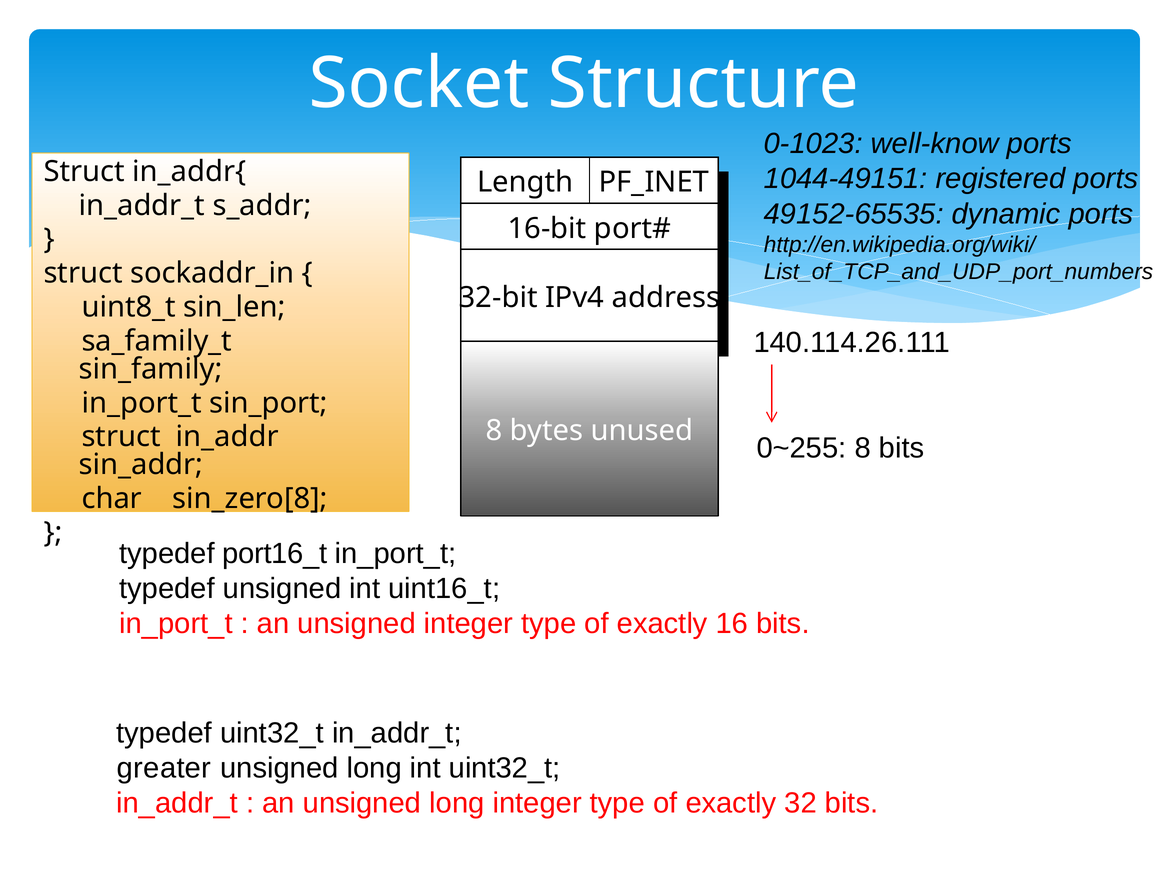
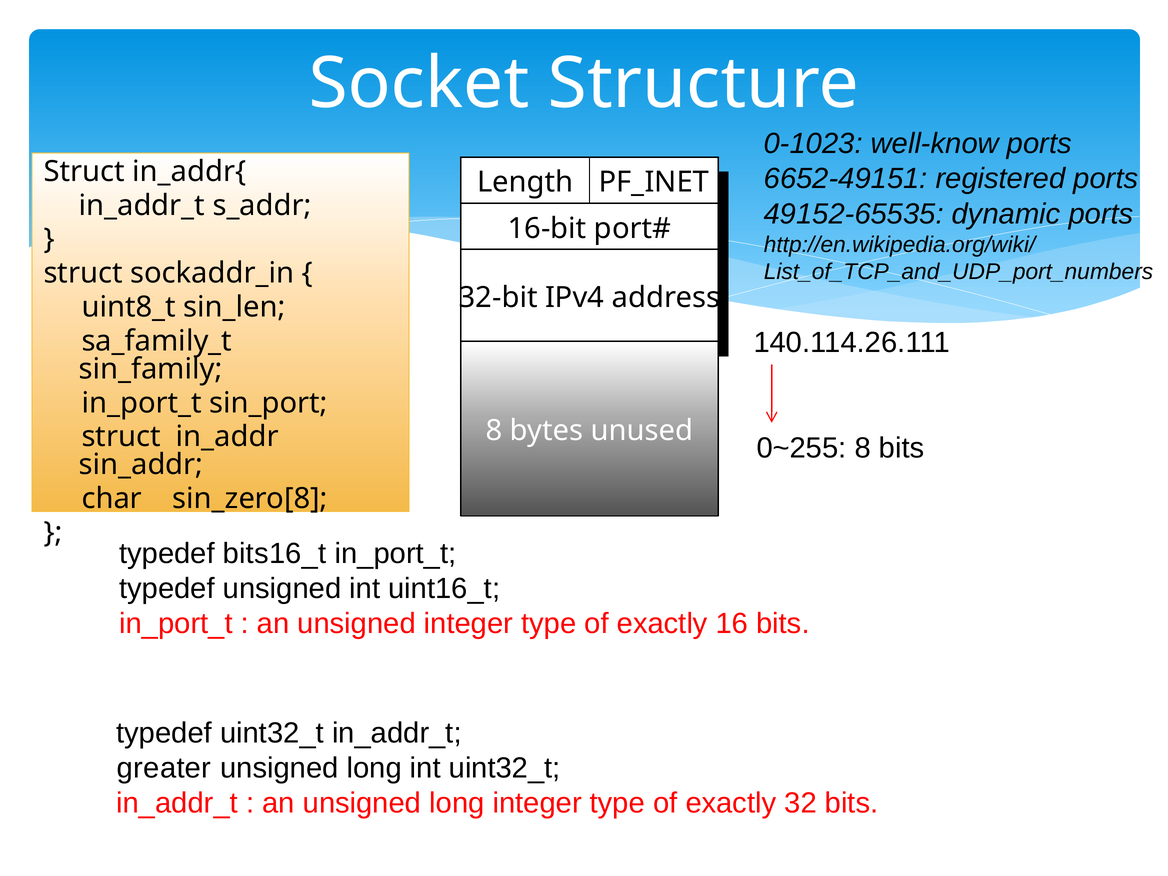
1044-49151: 1044-49151 -> 6652-49151 (846, 179)
port16_t: port16_t -> bits16_t (275, 554)
